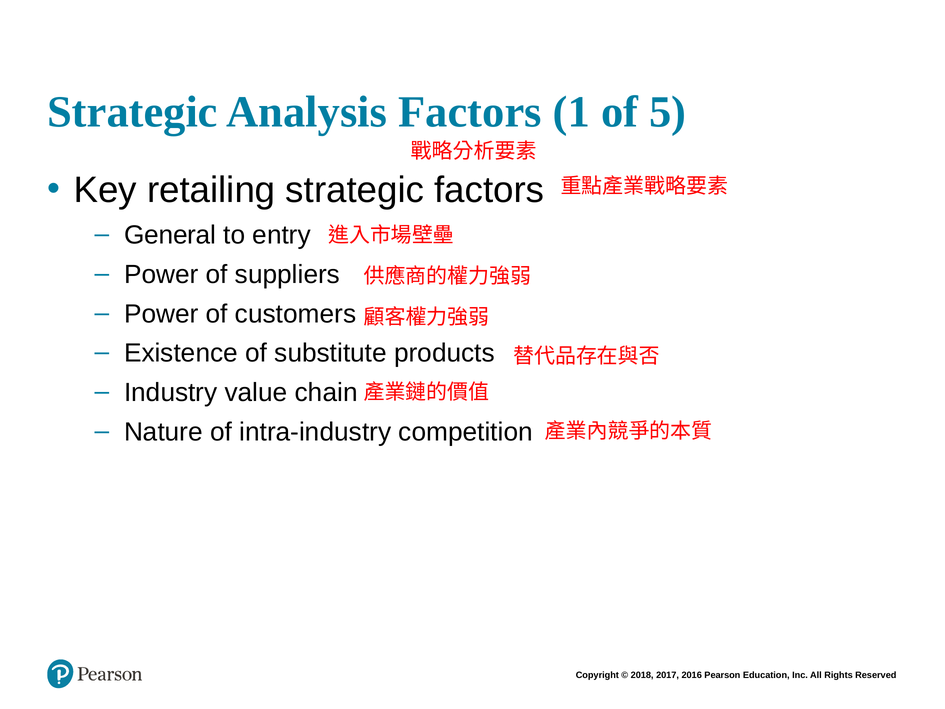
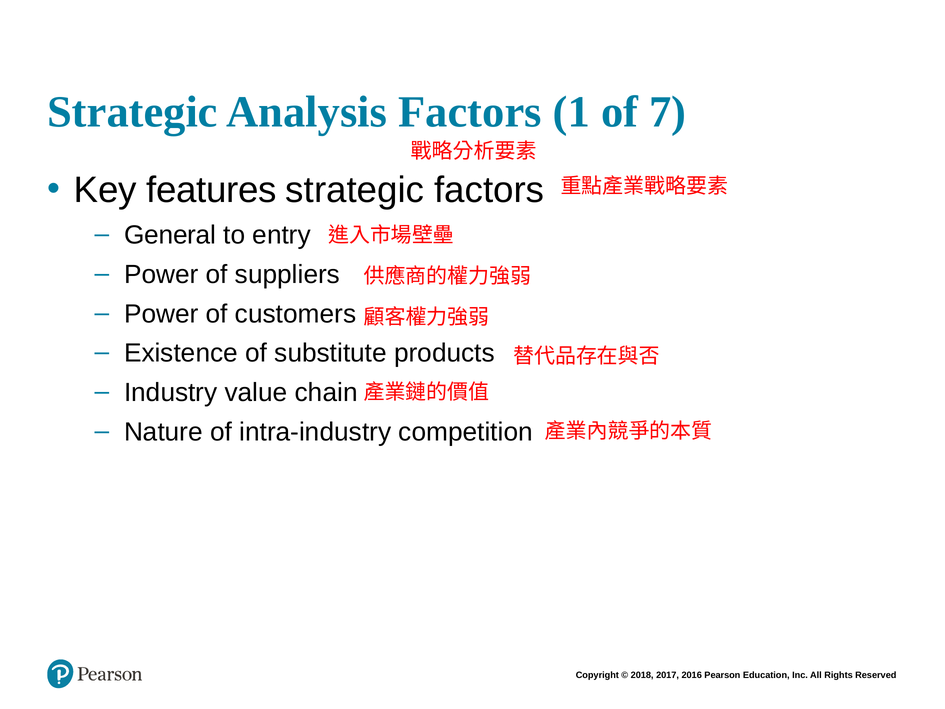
5: 5 -> 7 (668, 112)
retailing: retailing -> features (211, 190)
